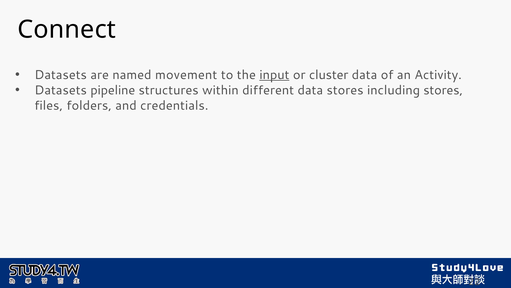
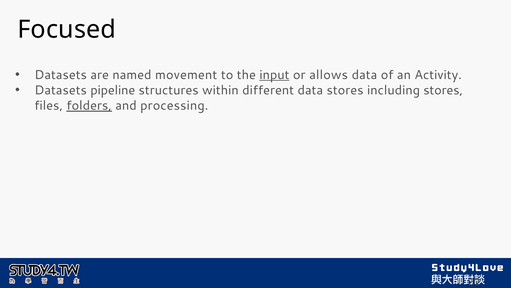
Connect: Connect -> Focused (67, 29)
cluster: cluster -> allows (329, 75)
folders underline: none -> present (89, 105)
credentials: credentials -> processing (174, 105)
